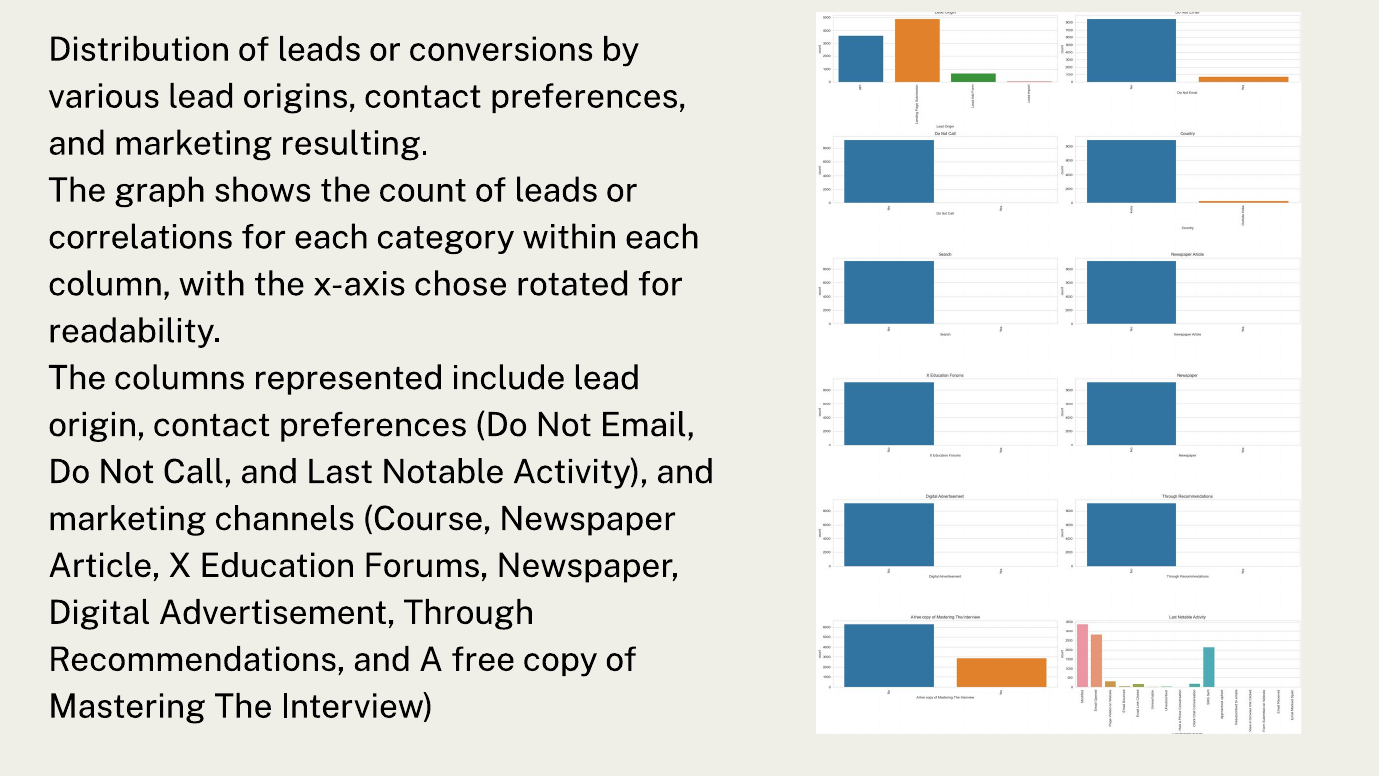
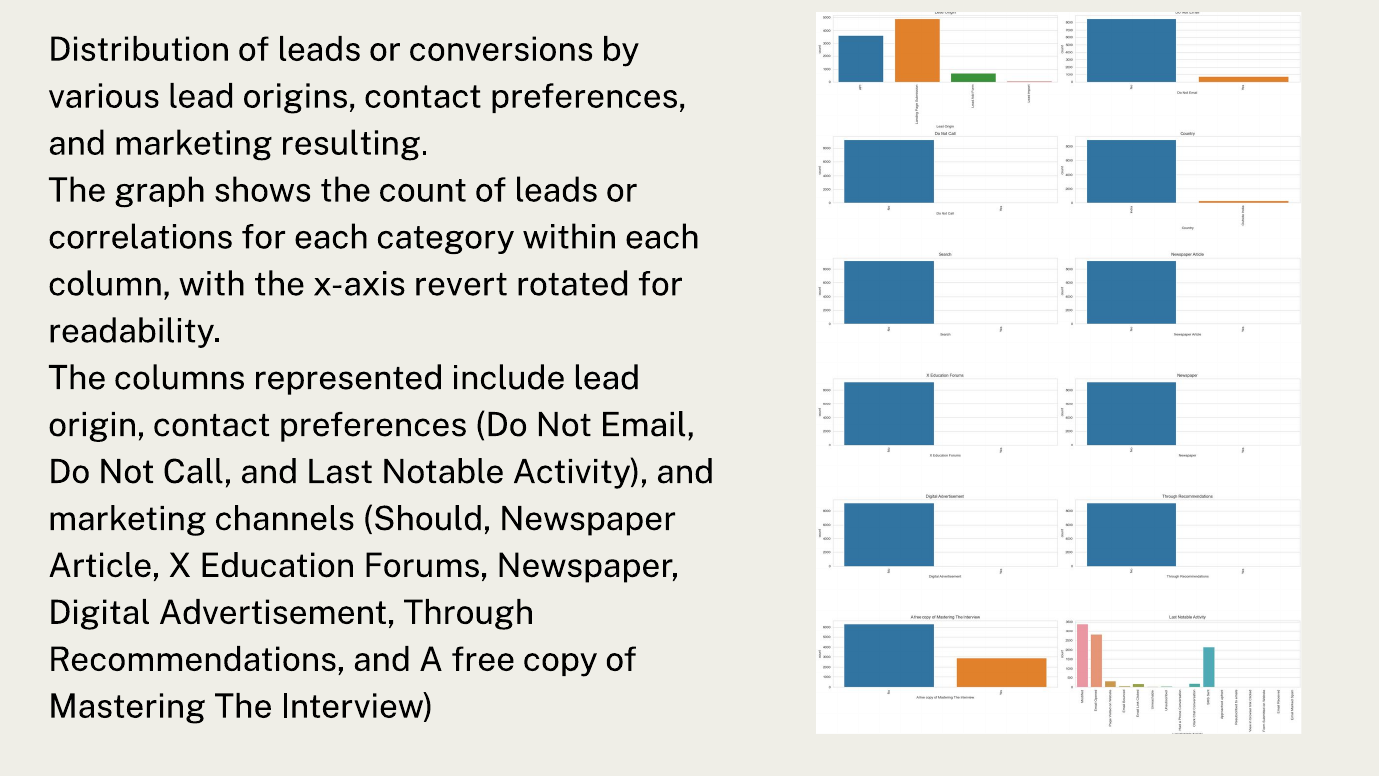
chose: chose -> revert (461, 284)
Course: Course -> Should (427, 519)
